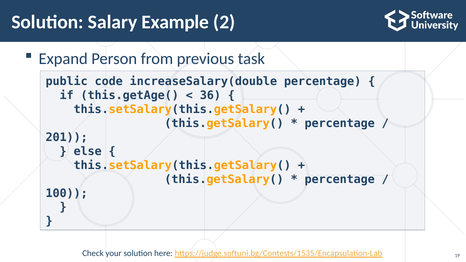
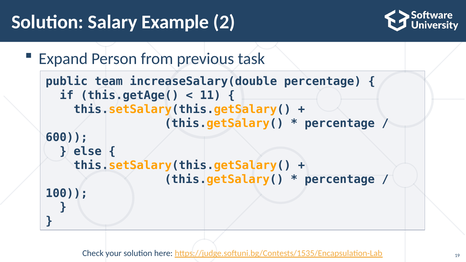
code: code -> team (109, 81)
36: 36 -> 11 (210, 95)
201: 201 -> 600 (67, 137)
